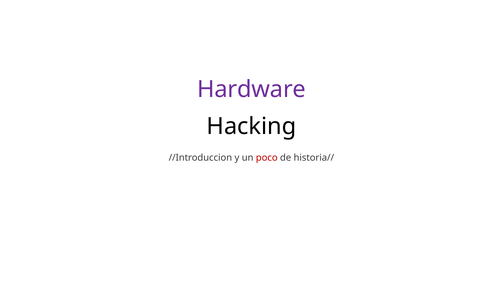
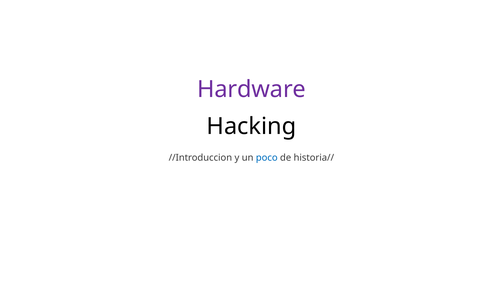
poco colour: red -> blue (267, 158)
